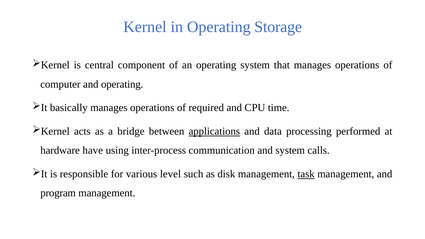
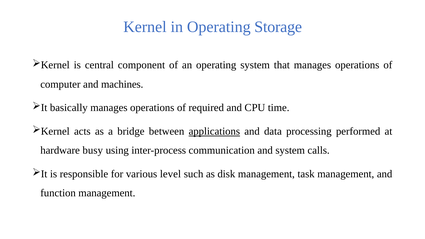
and operating: operating -> machines (122, 84)
have: have -> busy (93, 150)
task underline: present -> none (306, 174)
program: program -> function (58, 193)
